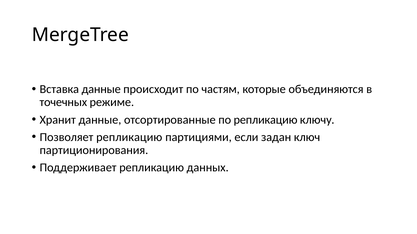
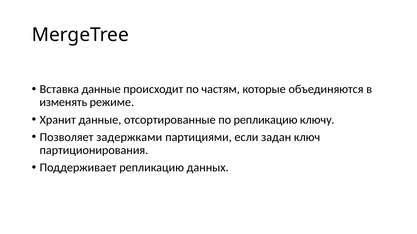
точечных: точечных -> изменять (63, 103)
Позволяет репликацию: репликацию -> задержками (129, 137)
